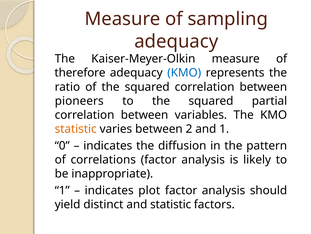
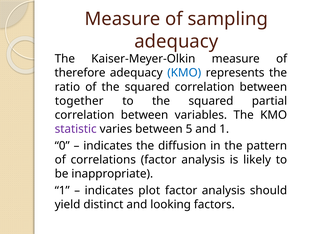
pioneers: pioneers -> together (79, 101)
statistic colour: orange -> purple (76, 129)
2: 2 -> 5 (189, 129)
and statistic: statistic -> looking (171, 204)
